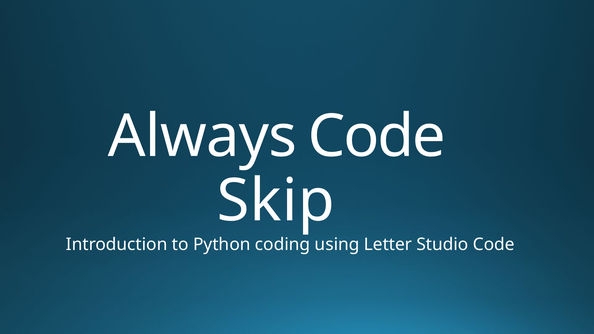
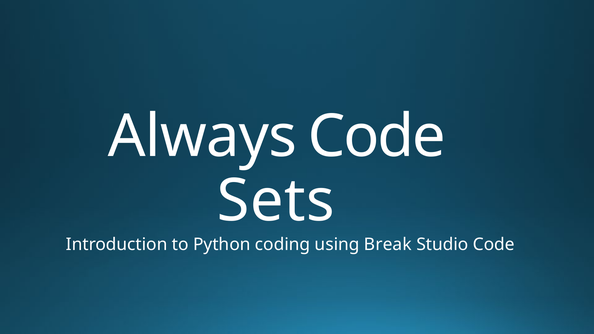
Skip: Skip -> Sets (276, 201)
Letter: Letter -> Break (388, 244)
